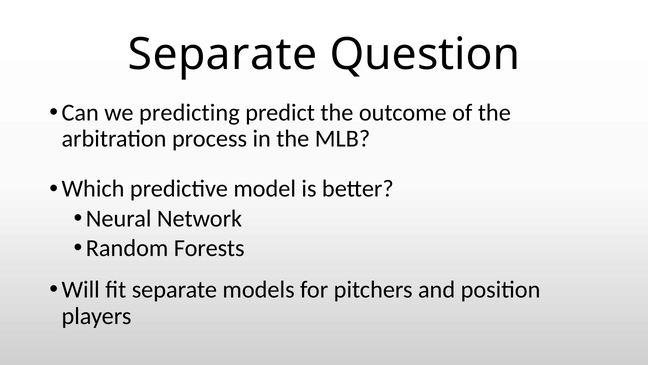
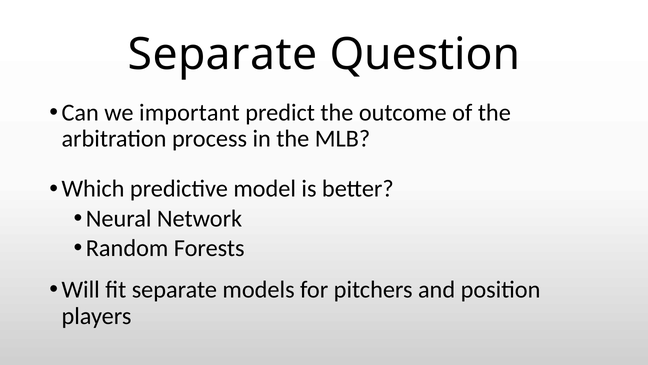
predicting: predicting -> important (189, 112)
